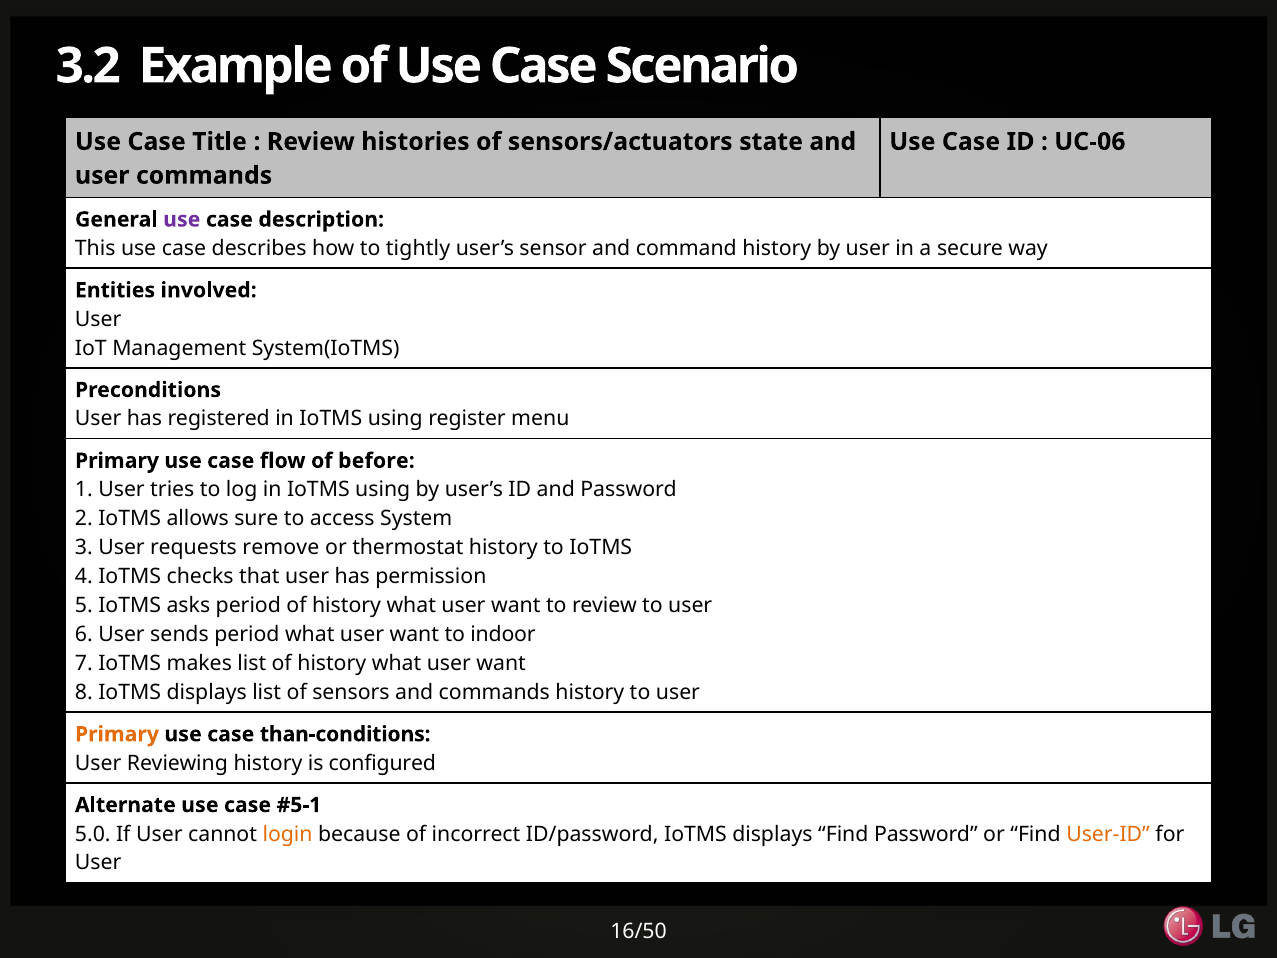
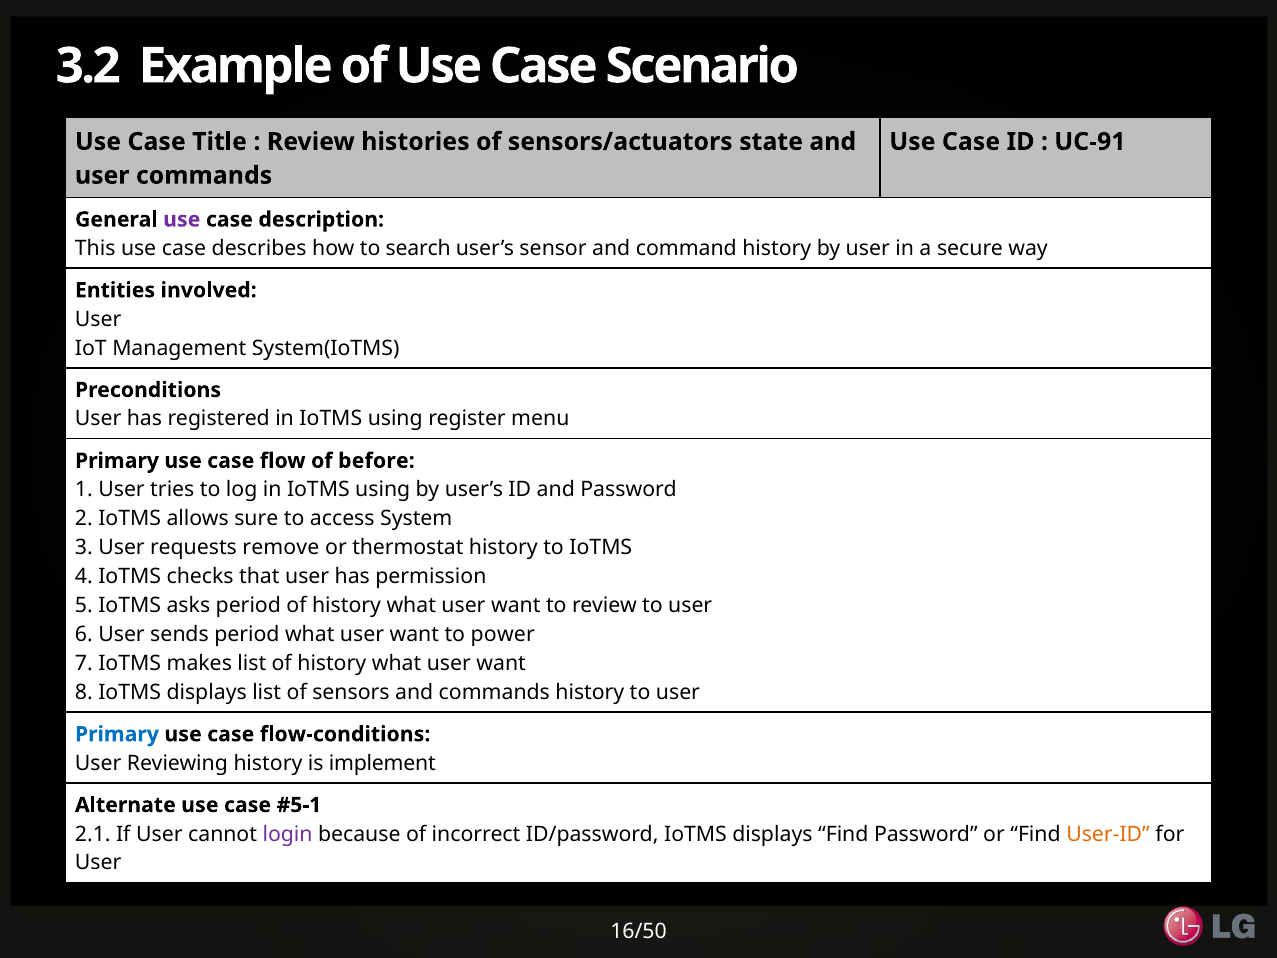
UC-06: UC-06 -> UC-91 (1090, 142)
tightly: tightly -> search (418, 248)
indoor: indoor -> power (503, 634)
Primary colour: orange -> blue (117, 734)
than-conditions: than-conditions -> flow-conditions (345, 734)
configured: configured -> implement (382, 763)
5.0: 5.0 -> 2.1 (93, 834)
login colour: orange -> purple (288, 834)
